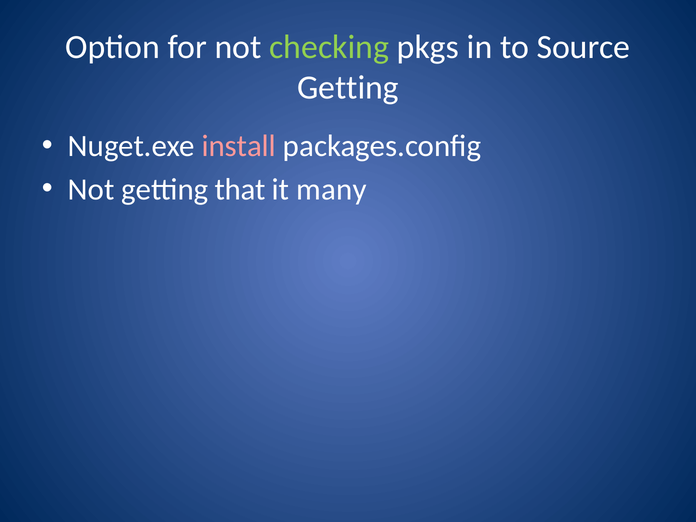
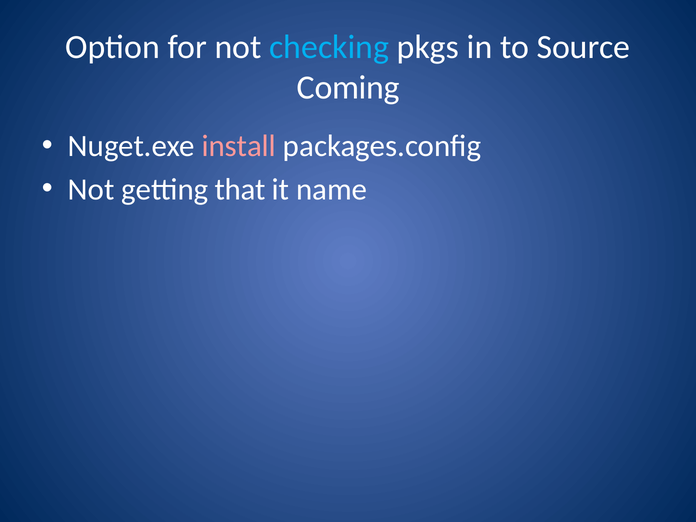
checking colour: light green -> light blue (329, 47)
Getting: Getting -> Coming (348, 88)
many: many -> name (332, 189)
